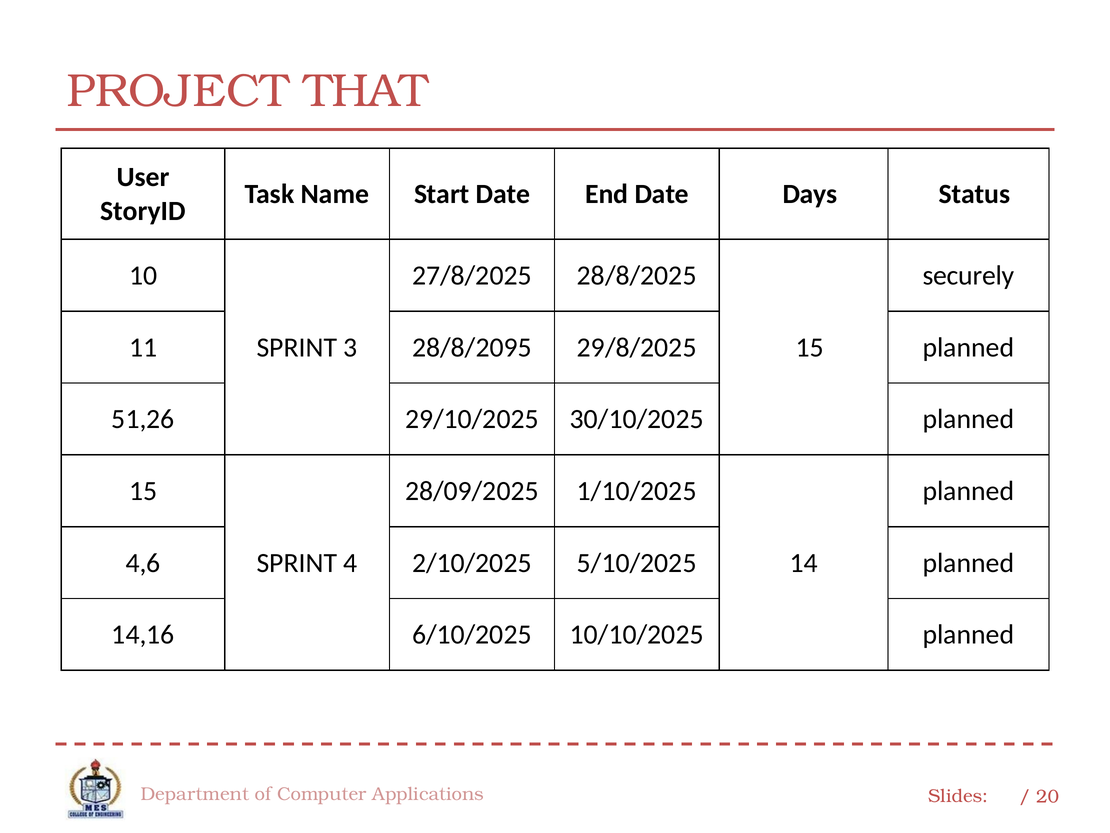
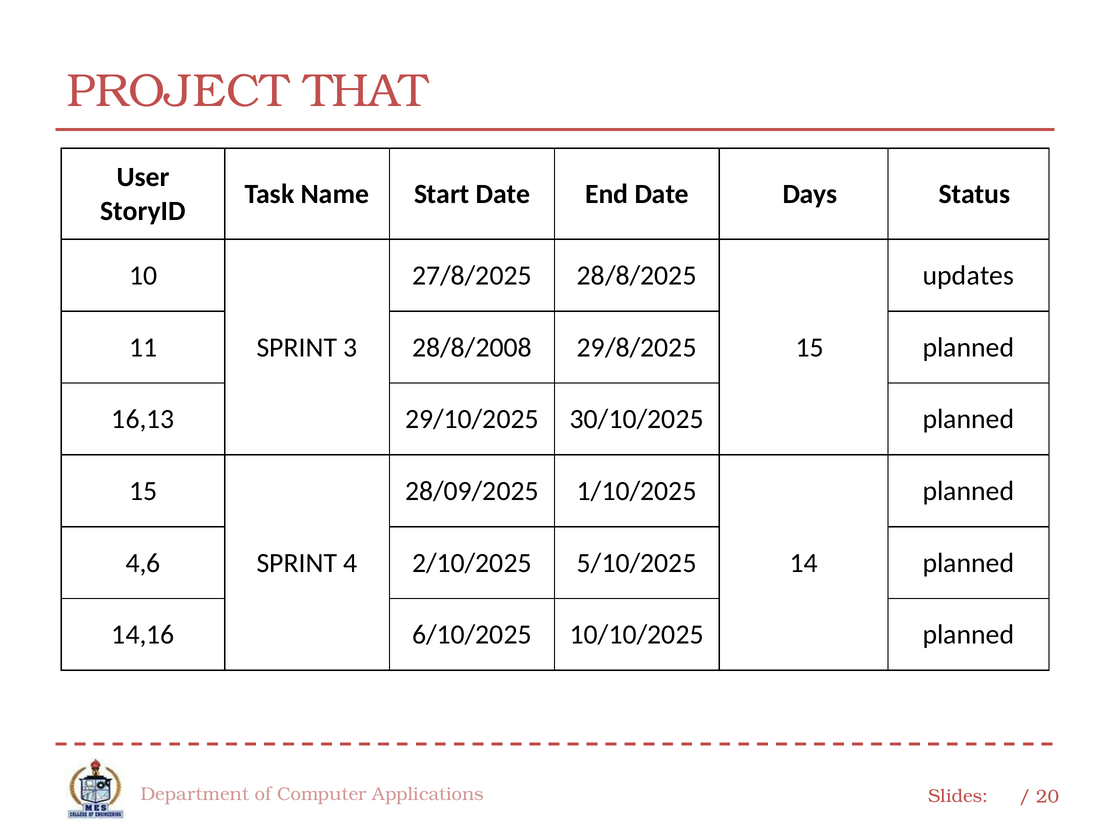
securely: securely -> updates (968, 275)
28/8/2095: 28/8/2095 -> 28/8/2008 (472, 347)
51,26: 51,26 -> 16,13 (143, 419)
